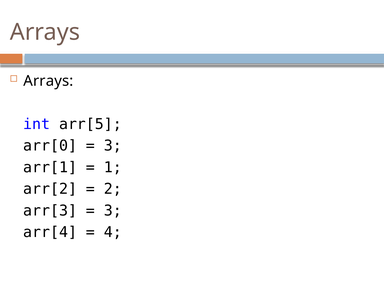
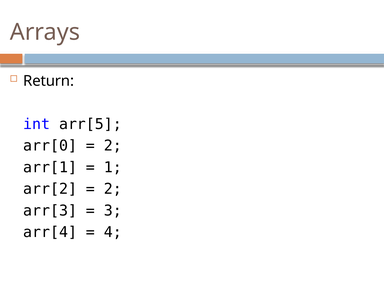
Arrays: Arrays -> Return (49, 81)
3: 3 -> 2 (113, 146)
